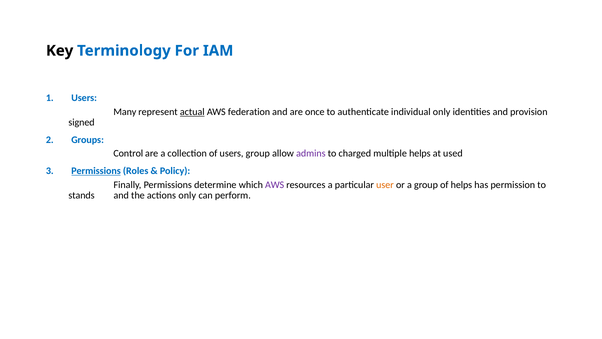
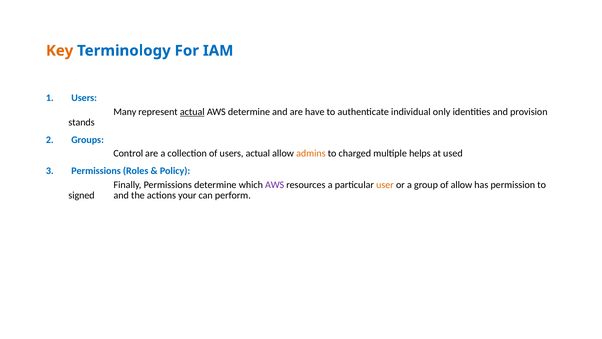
Key colour: black -> orange (60, 51)
AWS federation: federation -> determine (249, 112)
once: once -> have (315, 112)
signed: signed -> stands (82, 122)
users group: group -> actual (258, 154)
admins colour: purple -> orange (311, 154)
Permissions underline: present -> none (96, 171)
of helps: helps -> allow (461, 185)
stands: stands -> signed (82, 195)
actions only: only -> your (187, 195)
